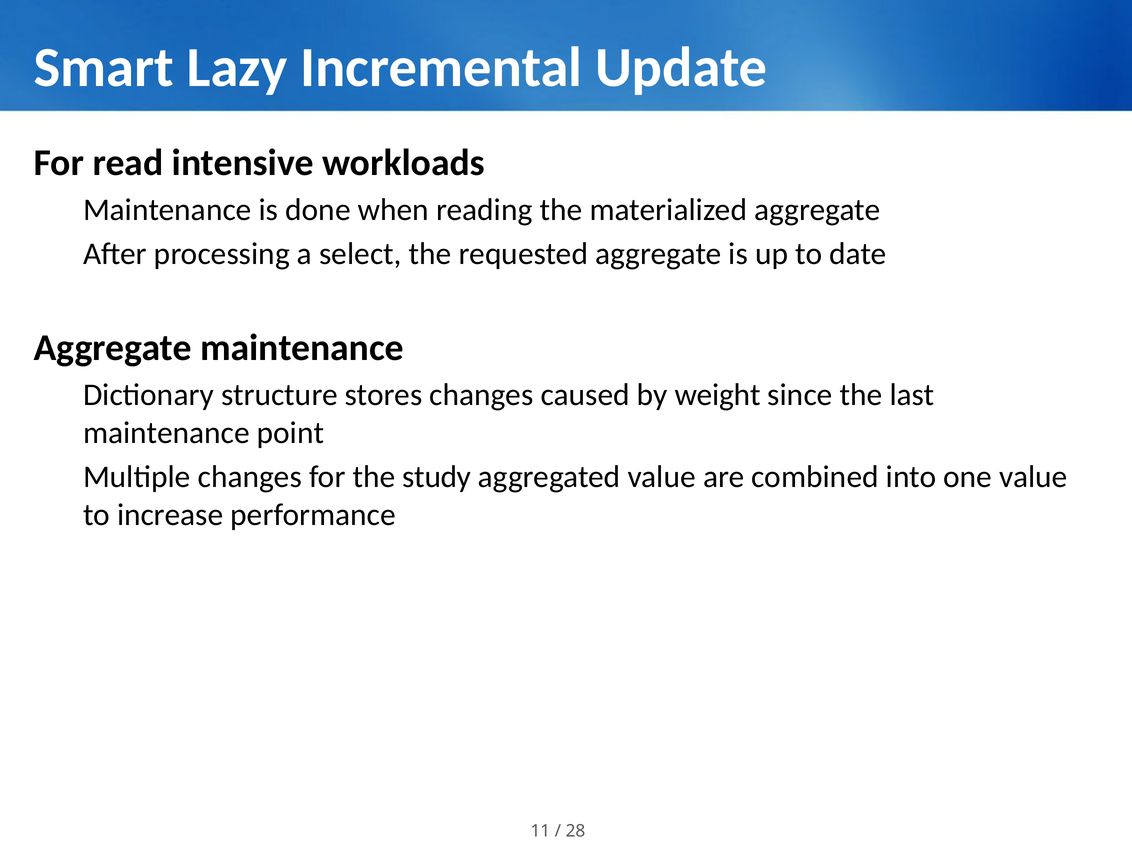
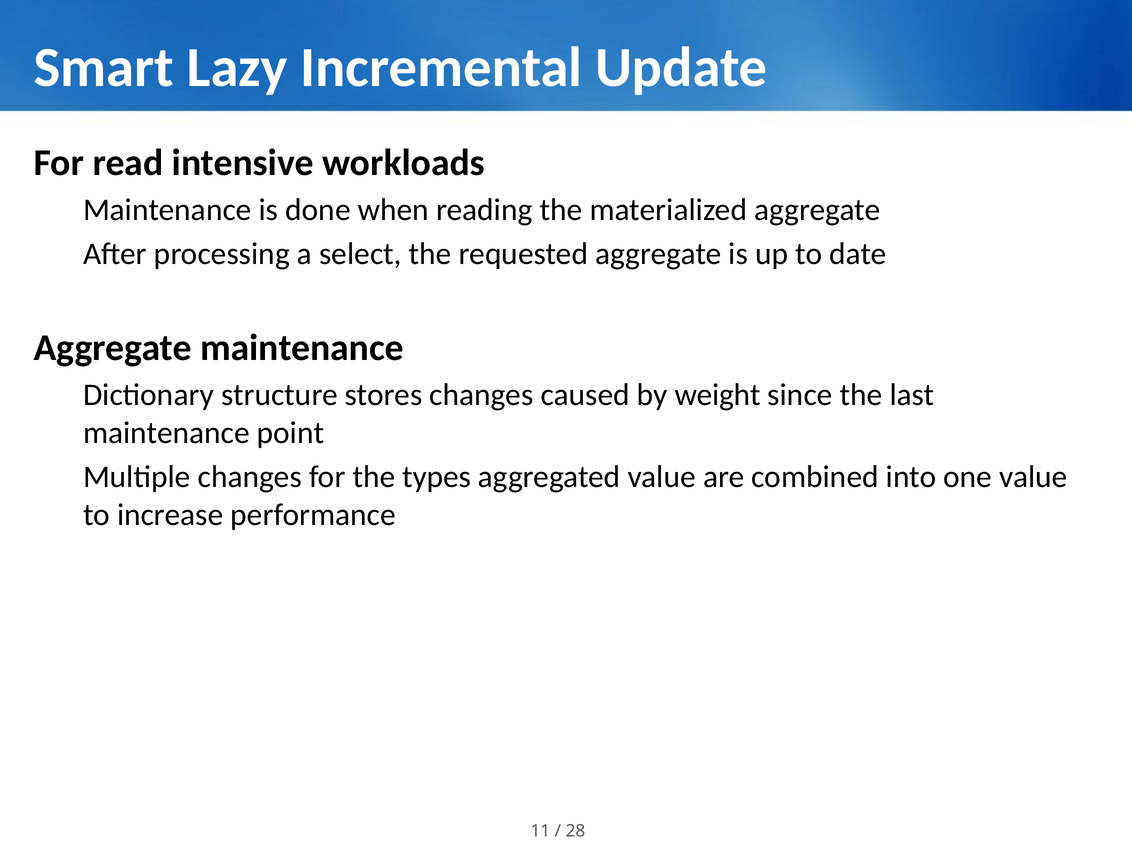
study: study -> types (437, 477)
